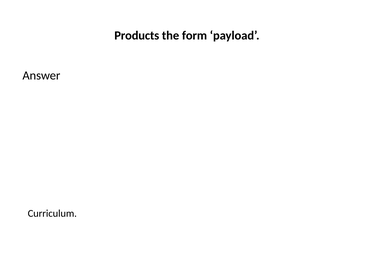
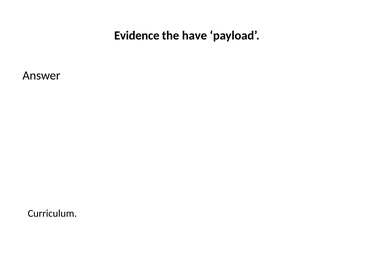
Products: Products -> Evidence (137, 35)
form: form -> have (194, 35)
